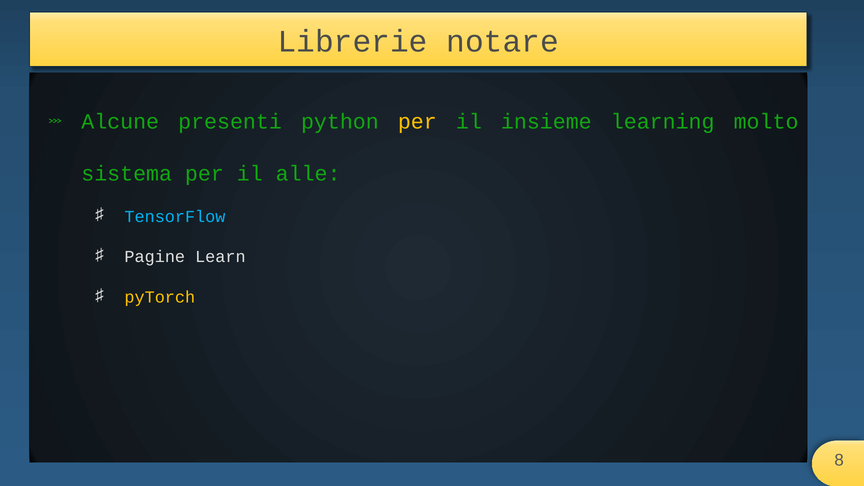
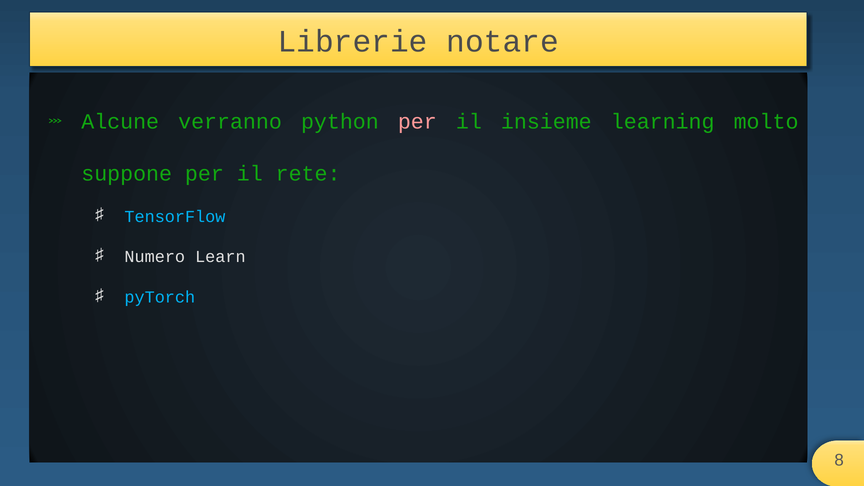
presenti: presenti -> verranno (230, 122)
per colour: yellow -> pink (417, 122)
sistema: sistema -> suppone (127, 174)
alle: alle -> rete (308, 174)
Pagine: Pagine -> Numero (155, 257)
pyTorch colour: yellow -> light blue (160, 297)
